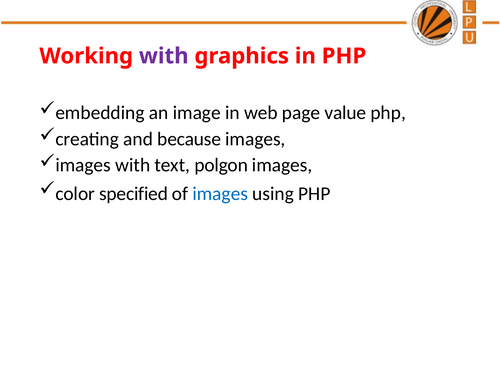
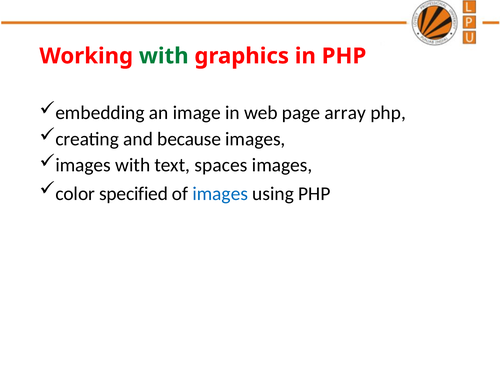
with colour: purple -> green (164, 56)
value: value -> array (345, 113)
polgon: polgon -> spaces (221, 165)
